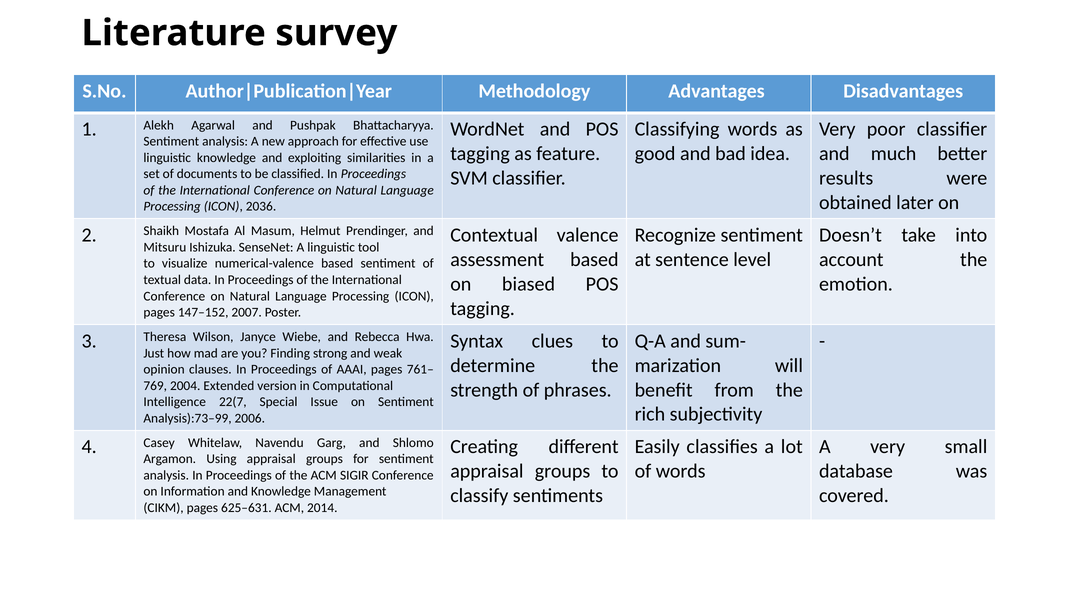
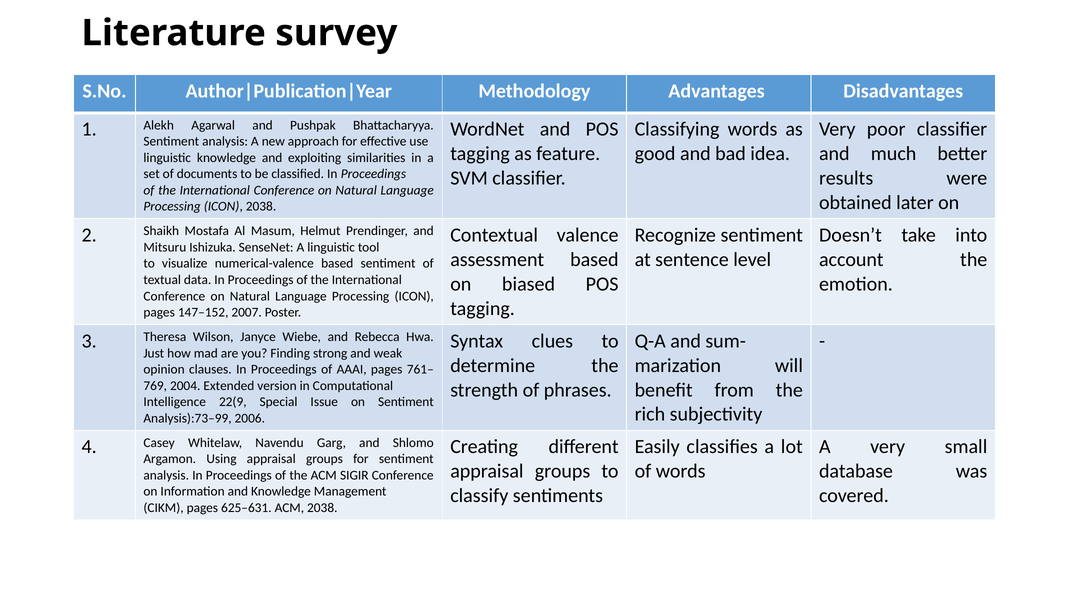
ICON 2036: 2036 -> 2038 (261, 207)
22(7: 22(7 -> 22(9 (233, 402)
ACM 2014: 2014 -> 2038 (322, 508)
